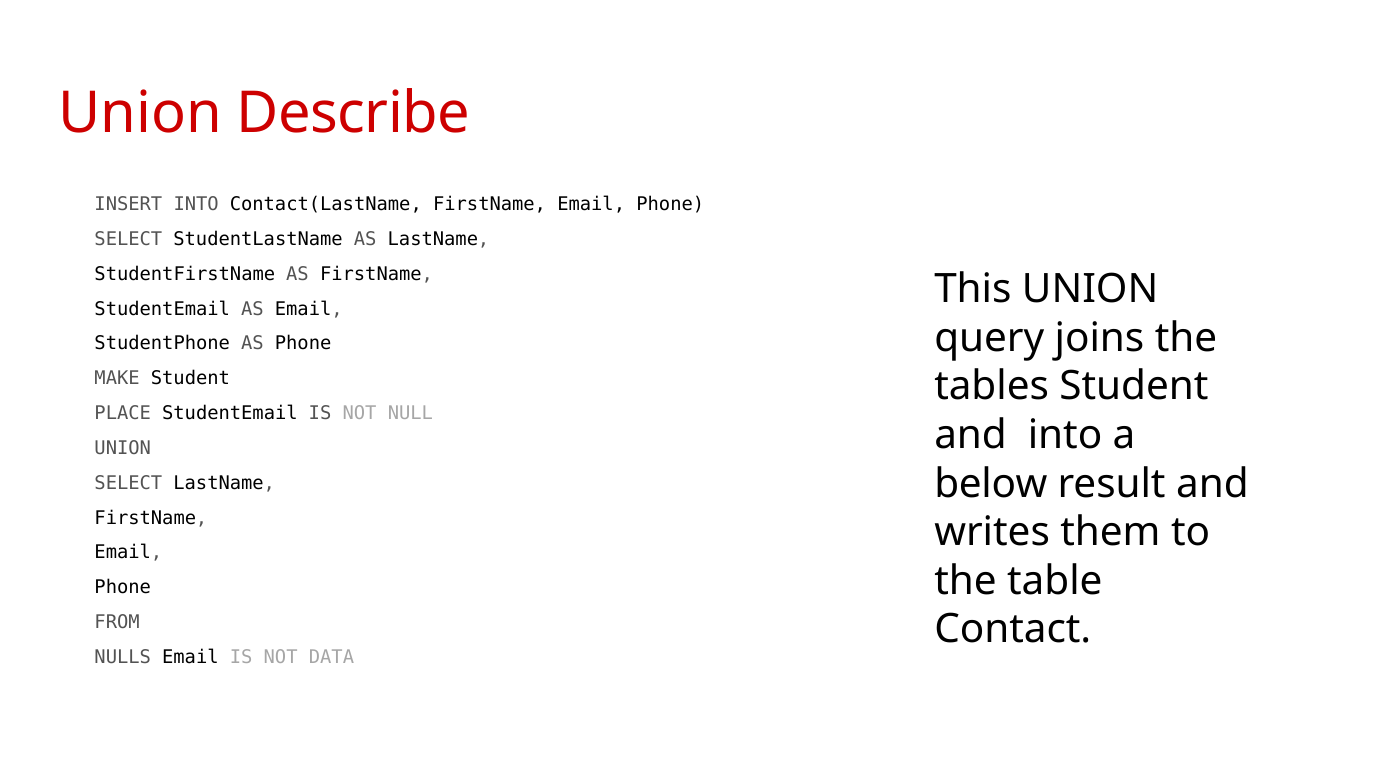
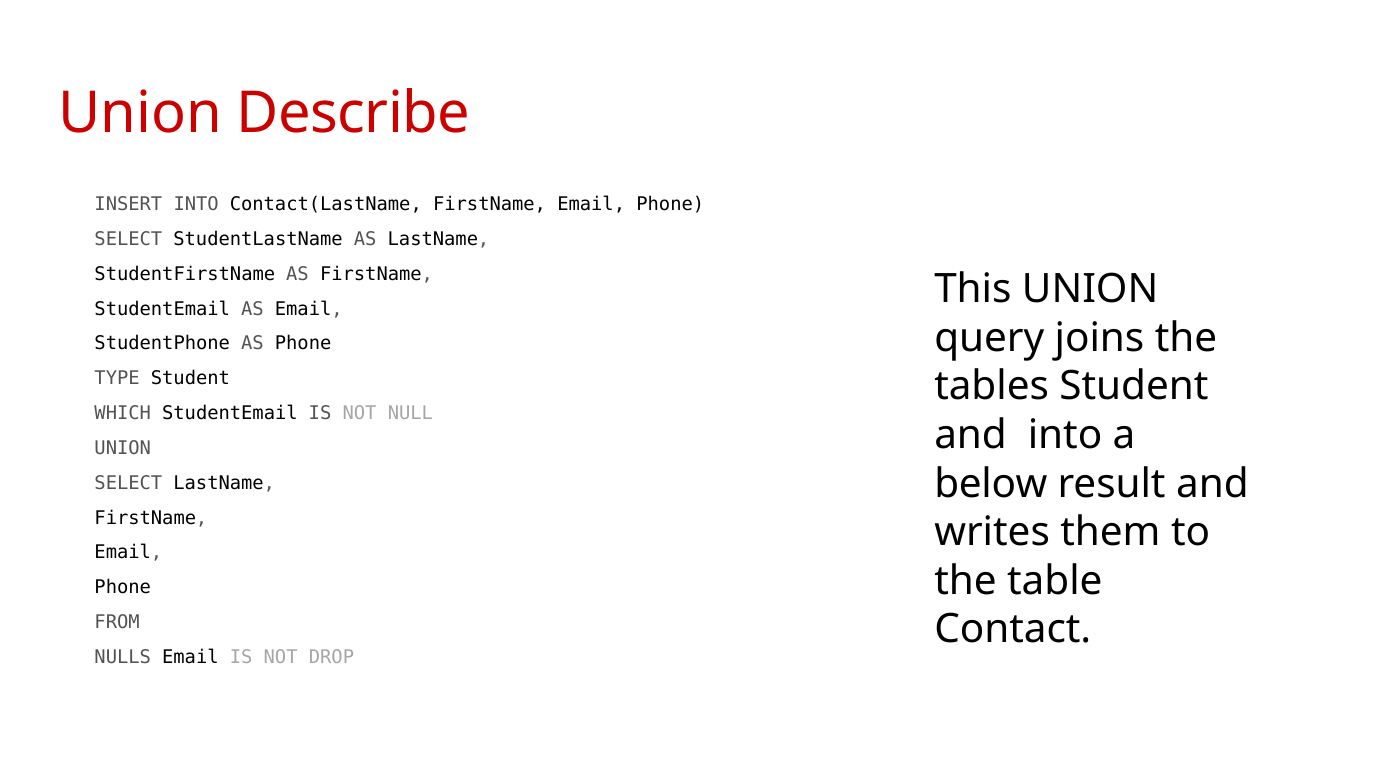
MAKE: MAKE -> TYPE (117, 378)
PLACE: PLACE -> WHICH (123, 413)
DATA: DATA -> DROP (331, 657)
